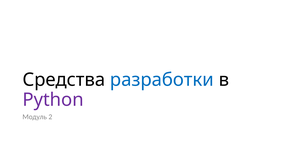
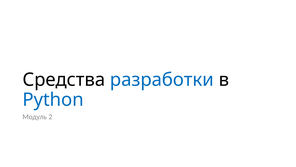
Python colour: purple -> blue (53, 100)
